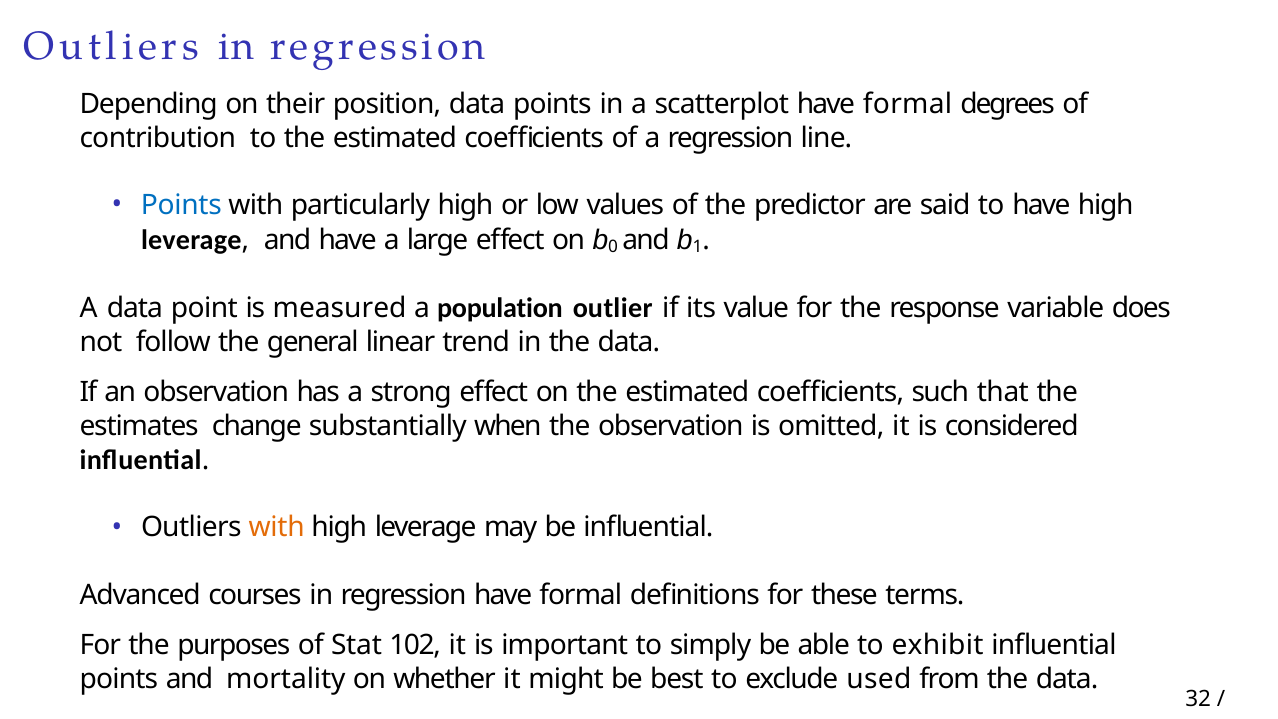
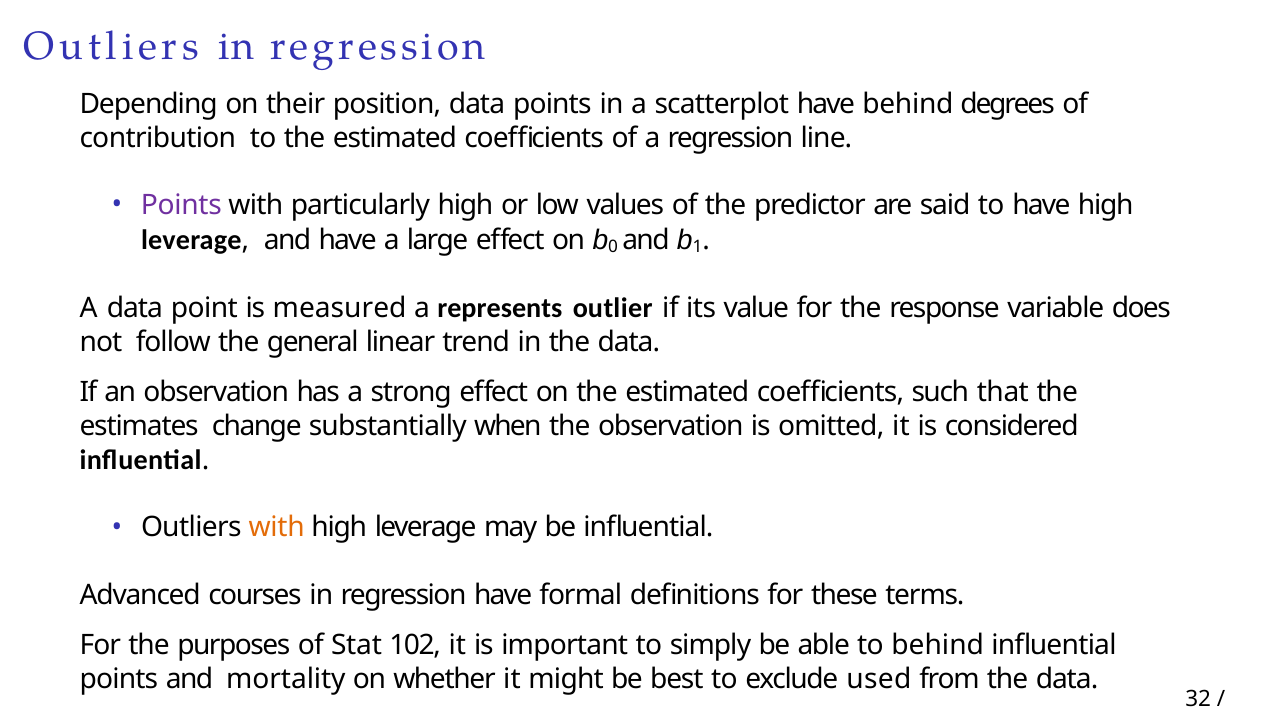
scatterplot have formal: formal -> behind (908, 104)
Points colour: blue -> purple (181, 205)
population: population -> represents (500, 308)
to exhibit: exhibit -> behind (938, 646)
